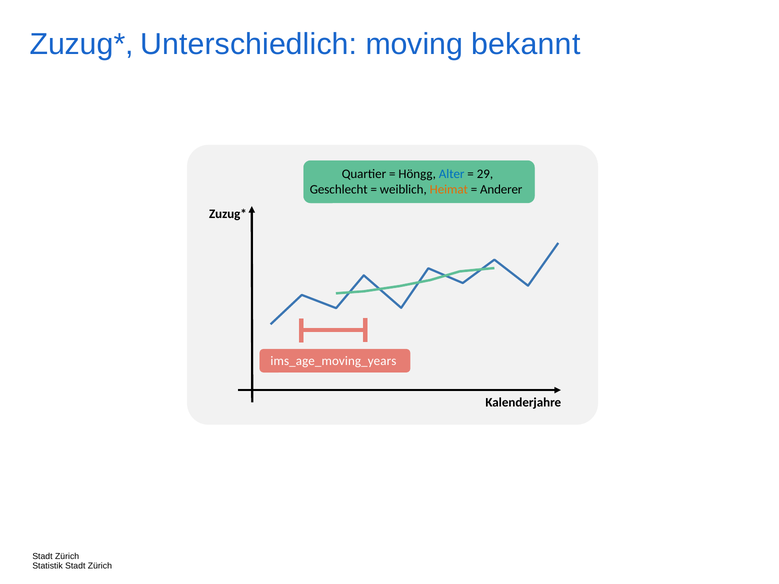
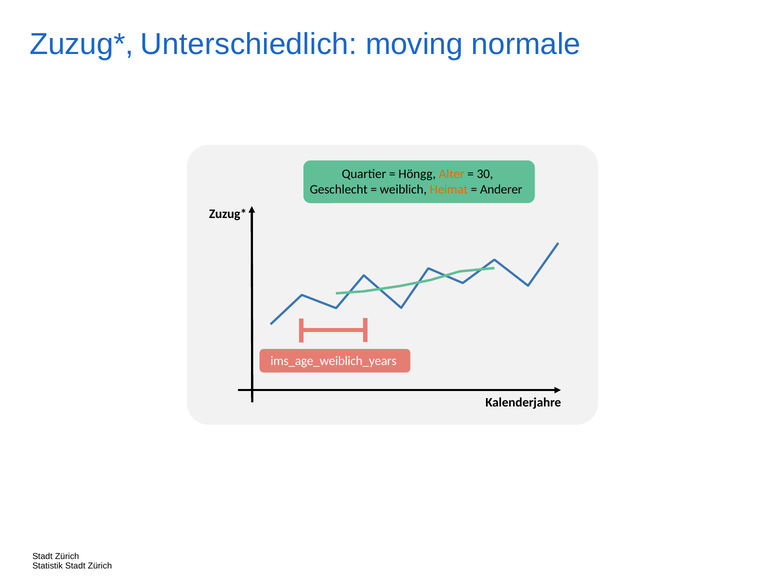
bekannt: bekannt -> normale (526, 44)
Alter colour: blue -> orange (452, 174)
29: 29 -> 30 (485, 174)
ims_age_moving_years: ims_age_moving_years -> ims_age_weiblich_years (334, 361)
